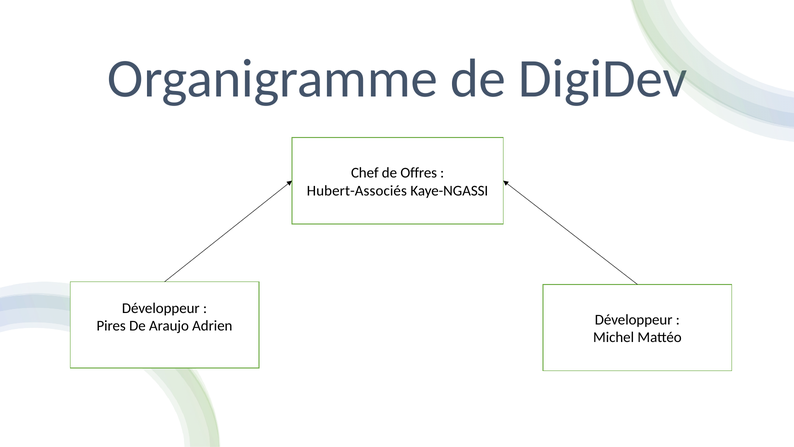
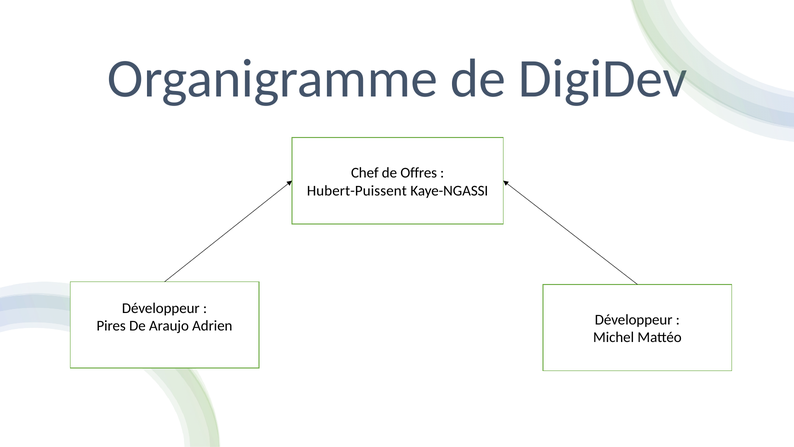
Hubert-Associés: Hubert-Associés -> Hubert-Puissent (357, 190)
